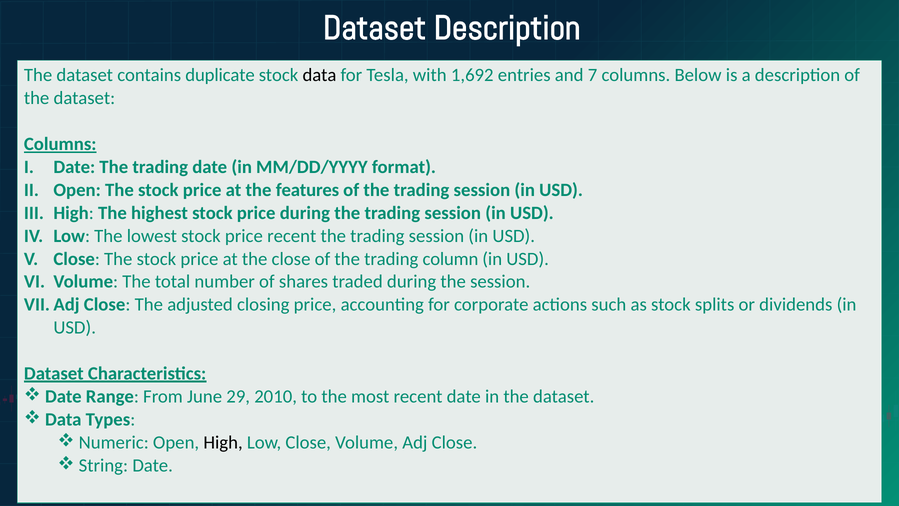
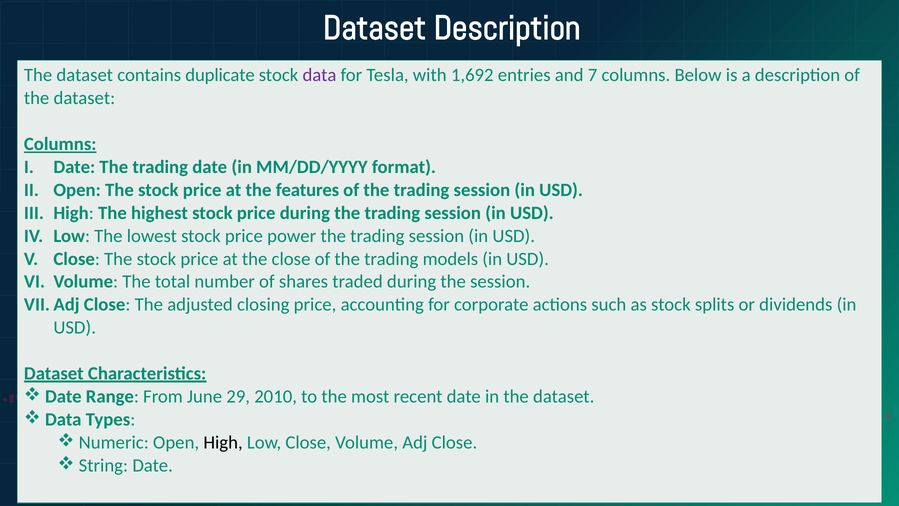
data colour: black -> purple (319, 75)
price recent: recent -> power (292, 236)
column: column -> models (450, 259)
